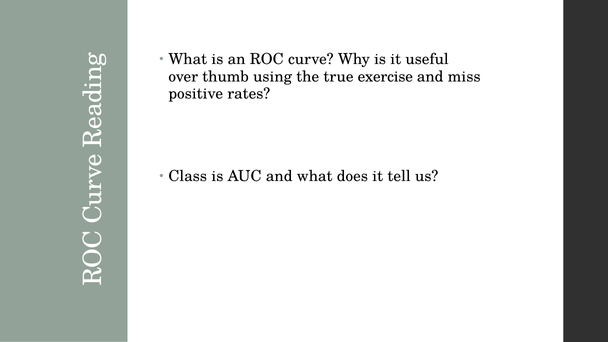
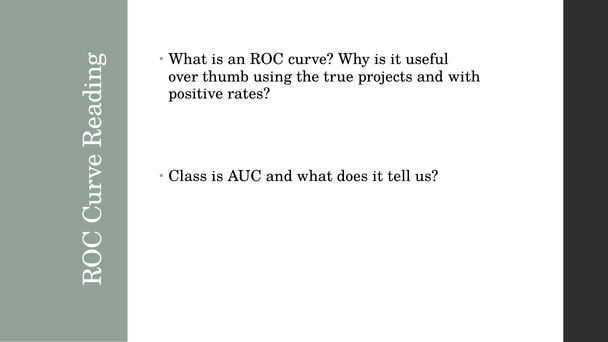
exercise: exercise -> projects (385, 77)
miss: miss -> with (464, 77)
